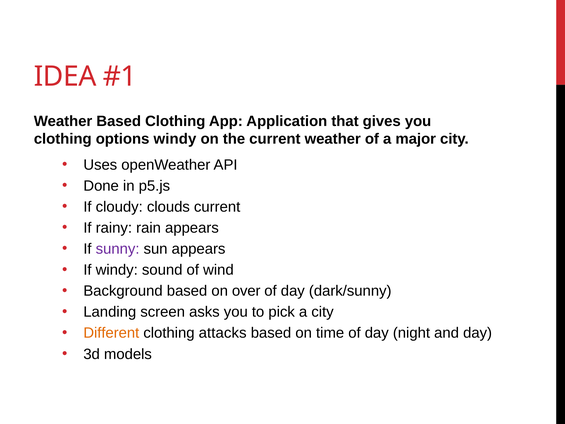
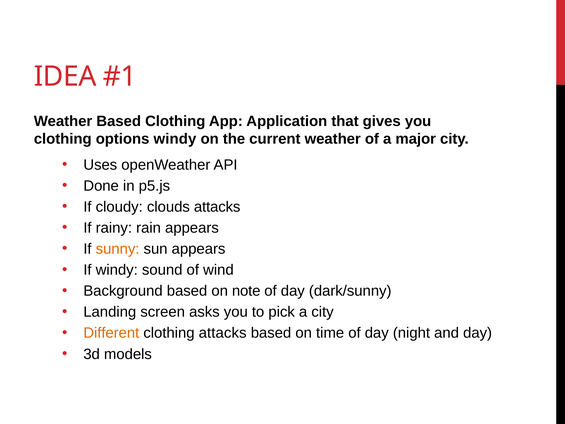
clouds current: current -> attacks (217, 207)
sunny colour: purple -> orange (118, 249)
over: over -> note (246, 291)
